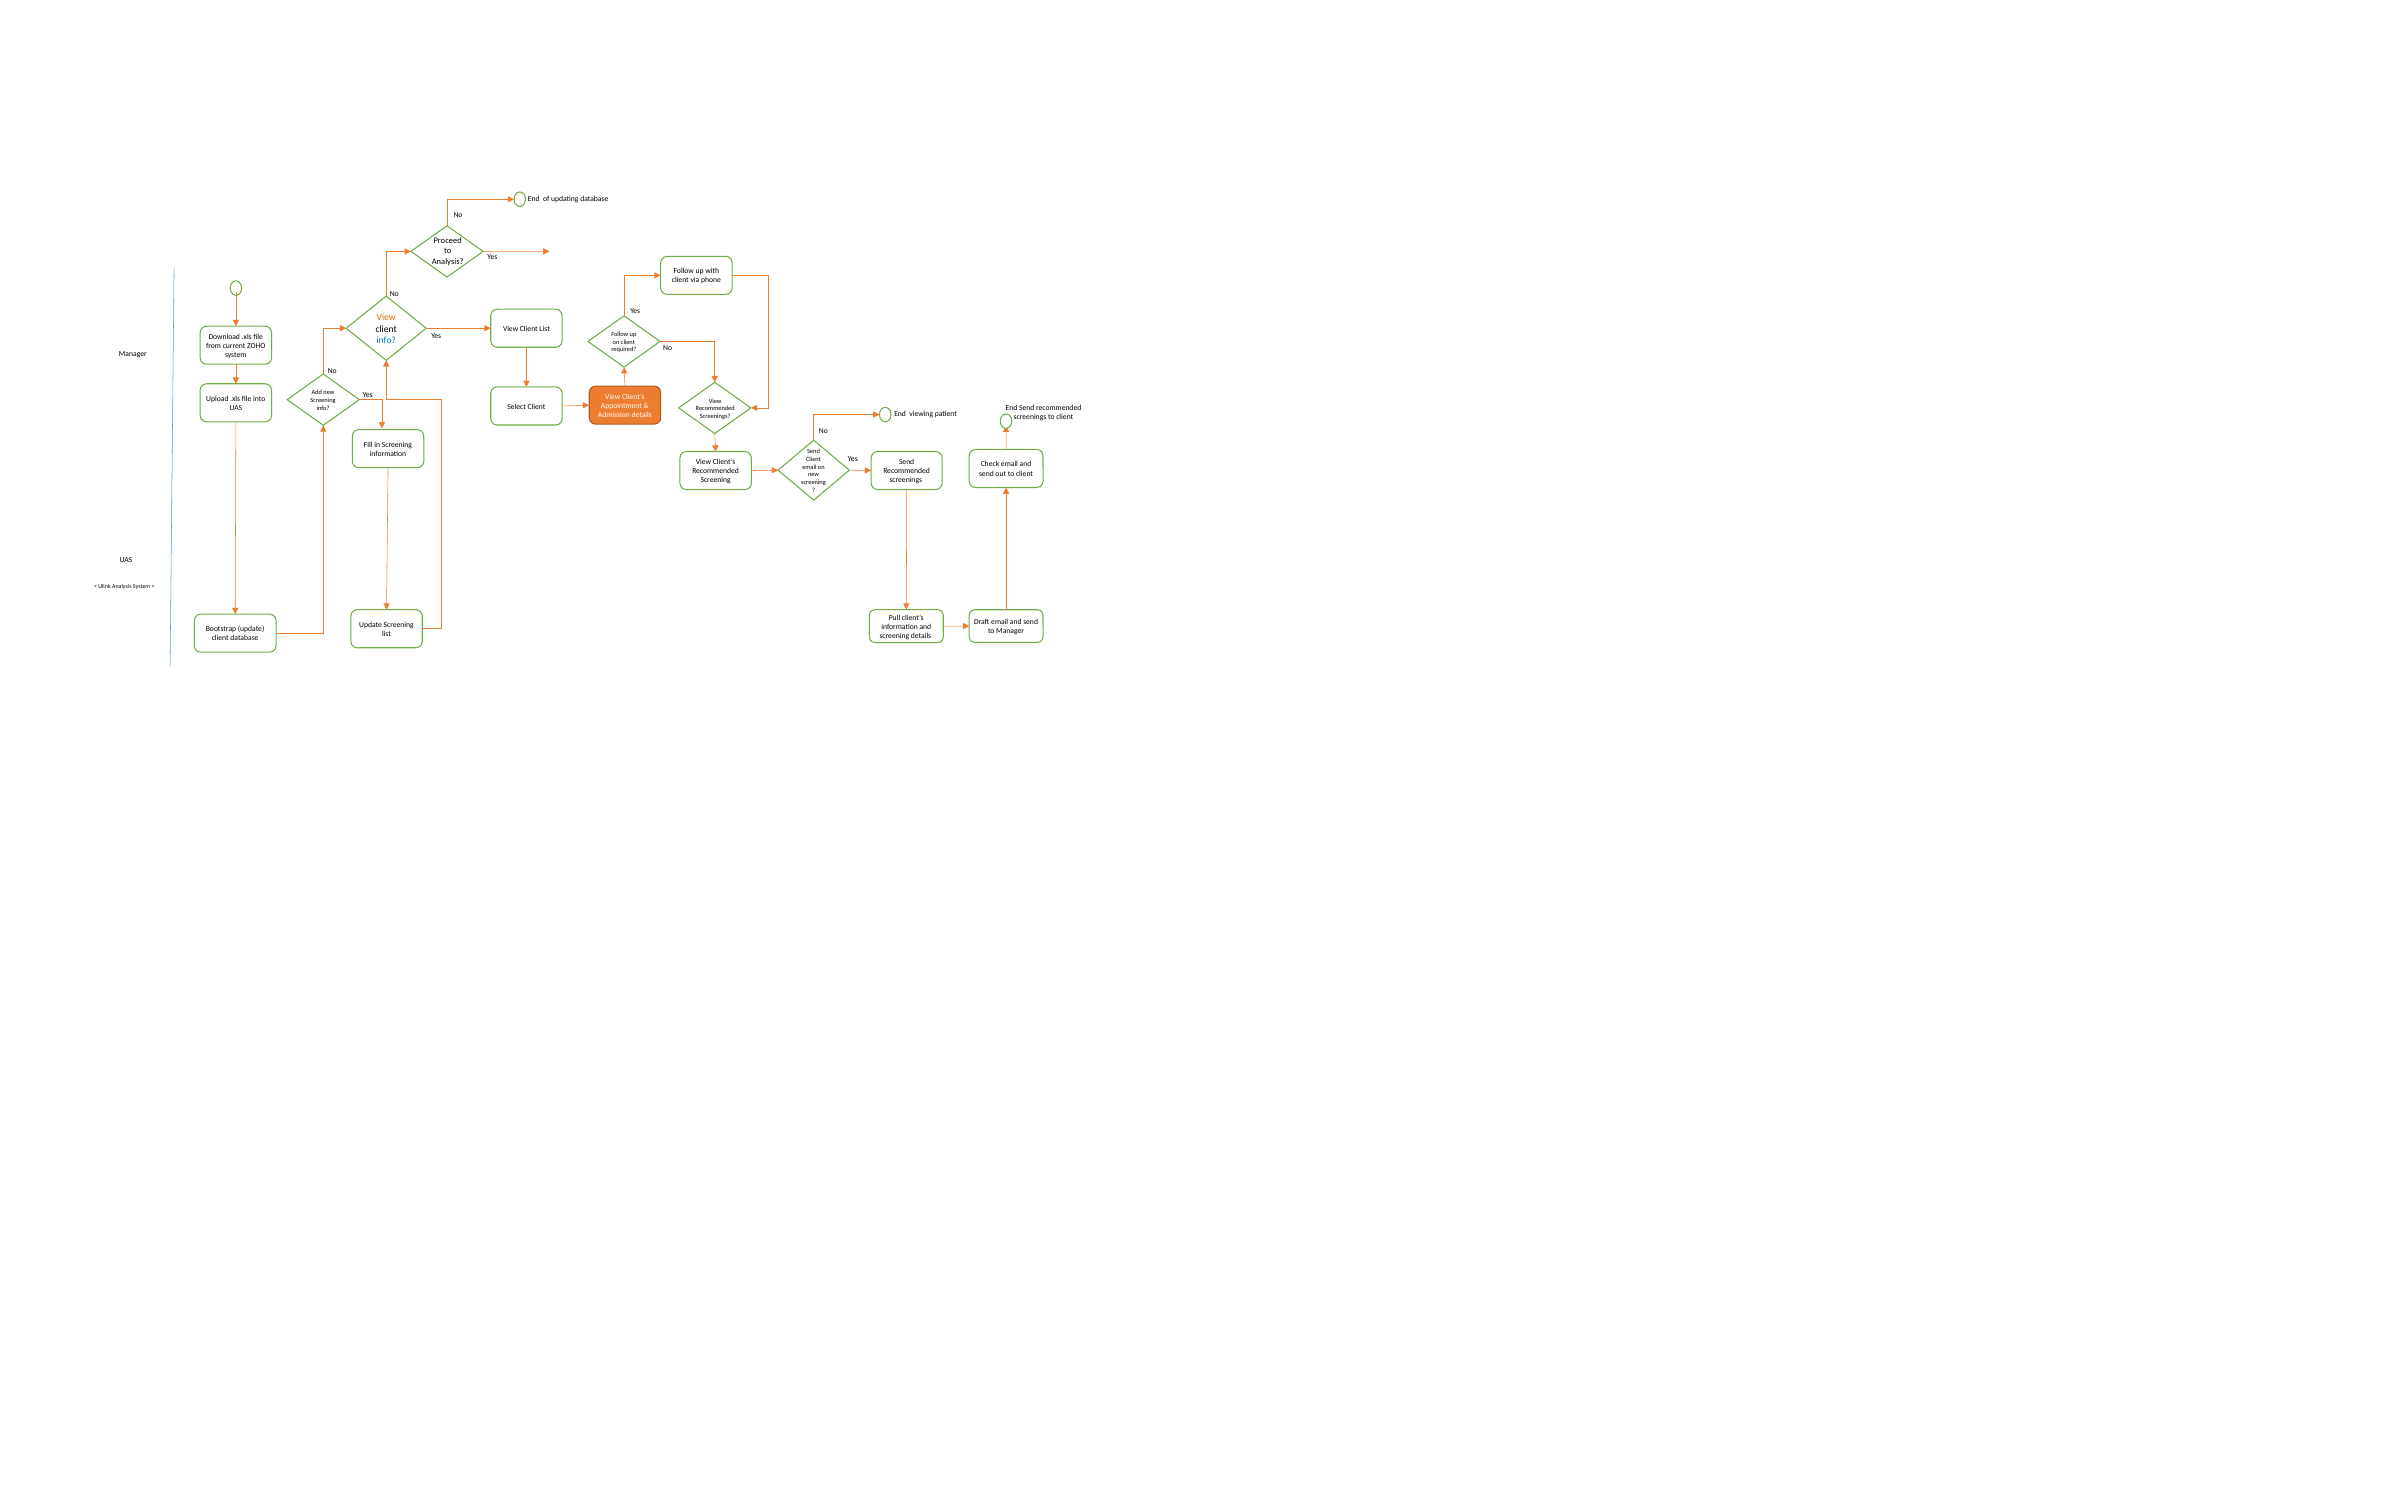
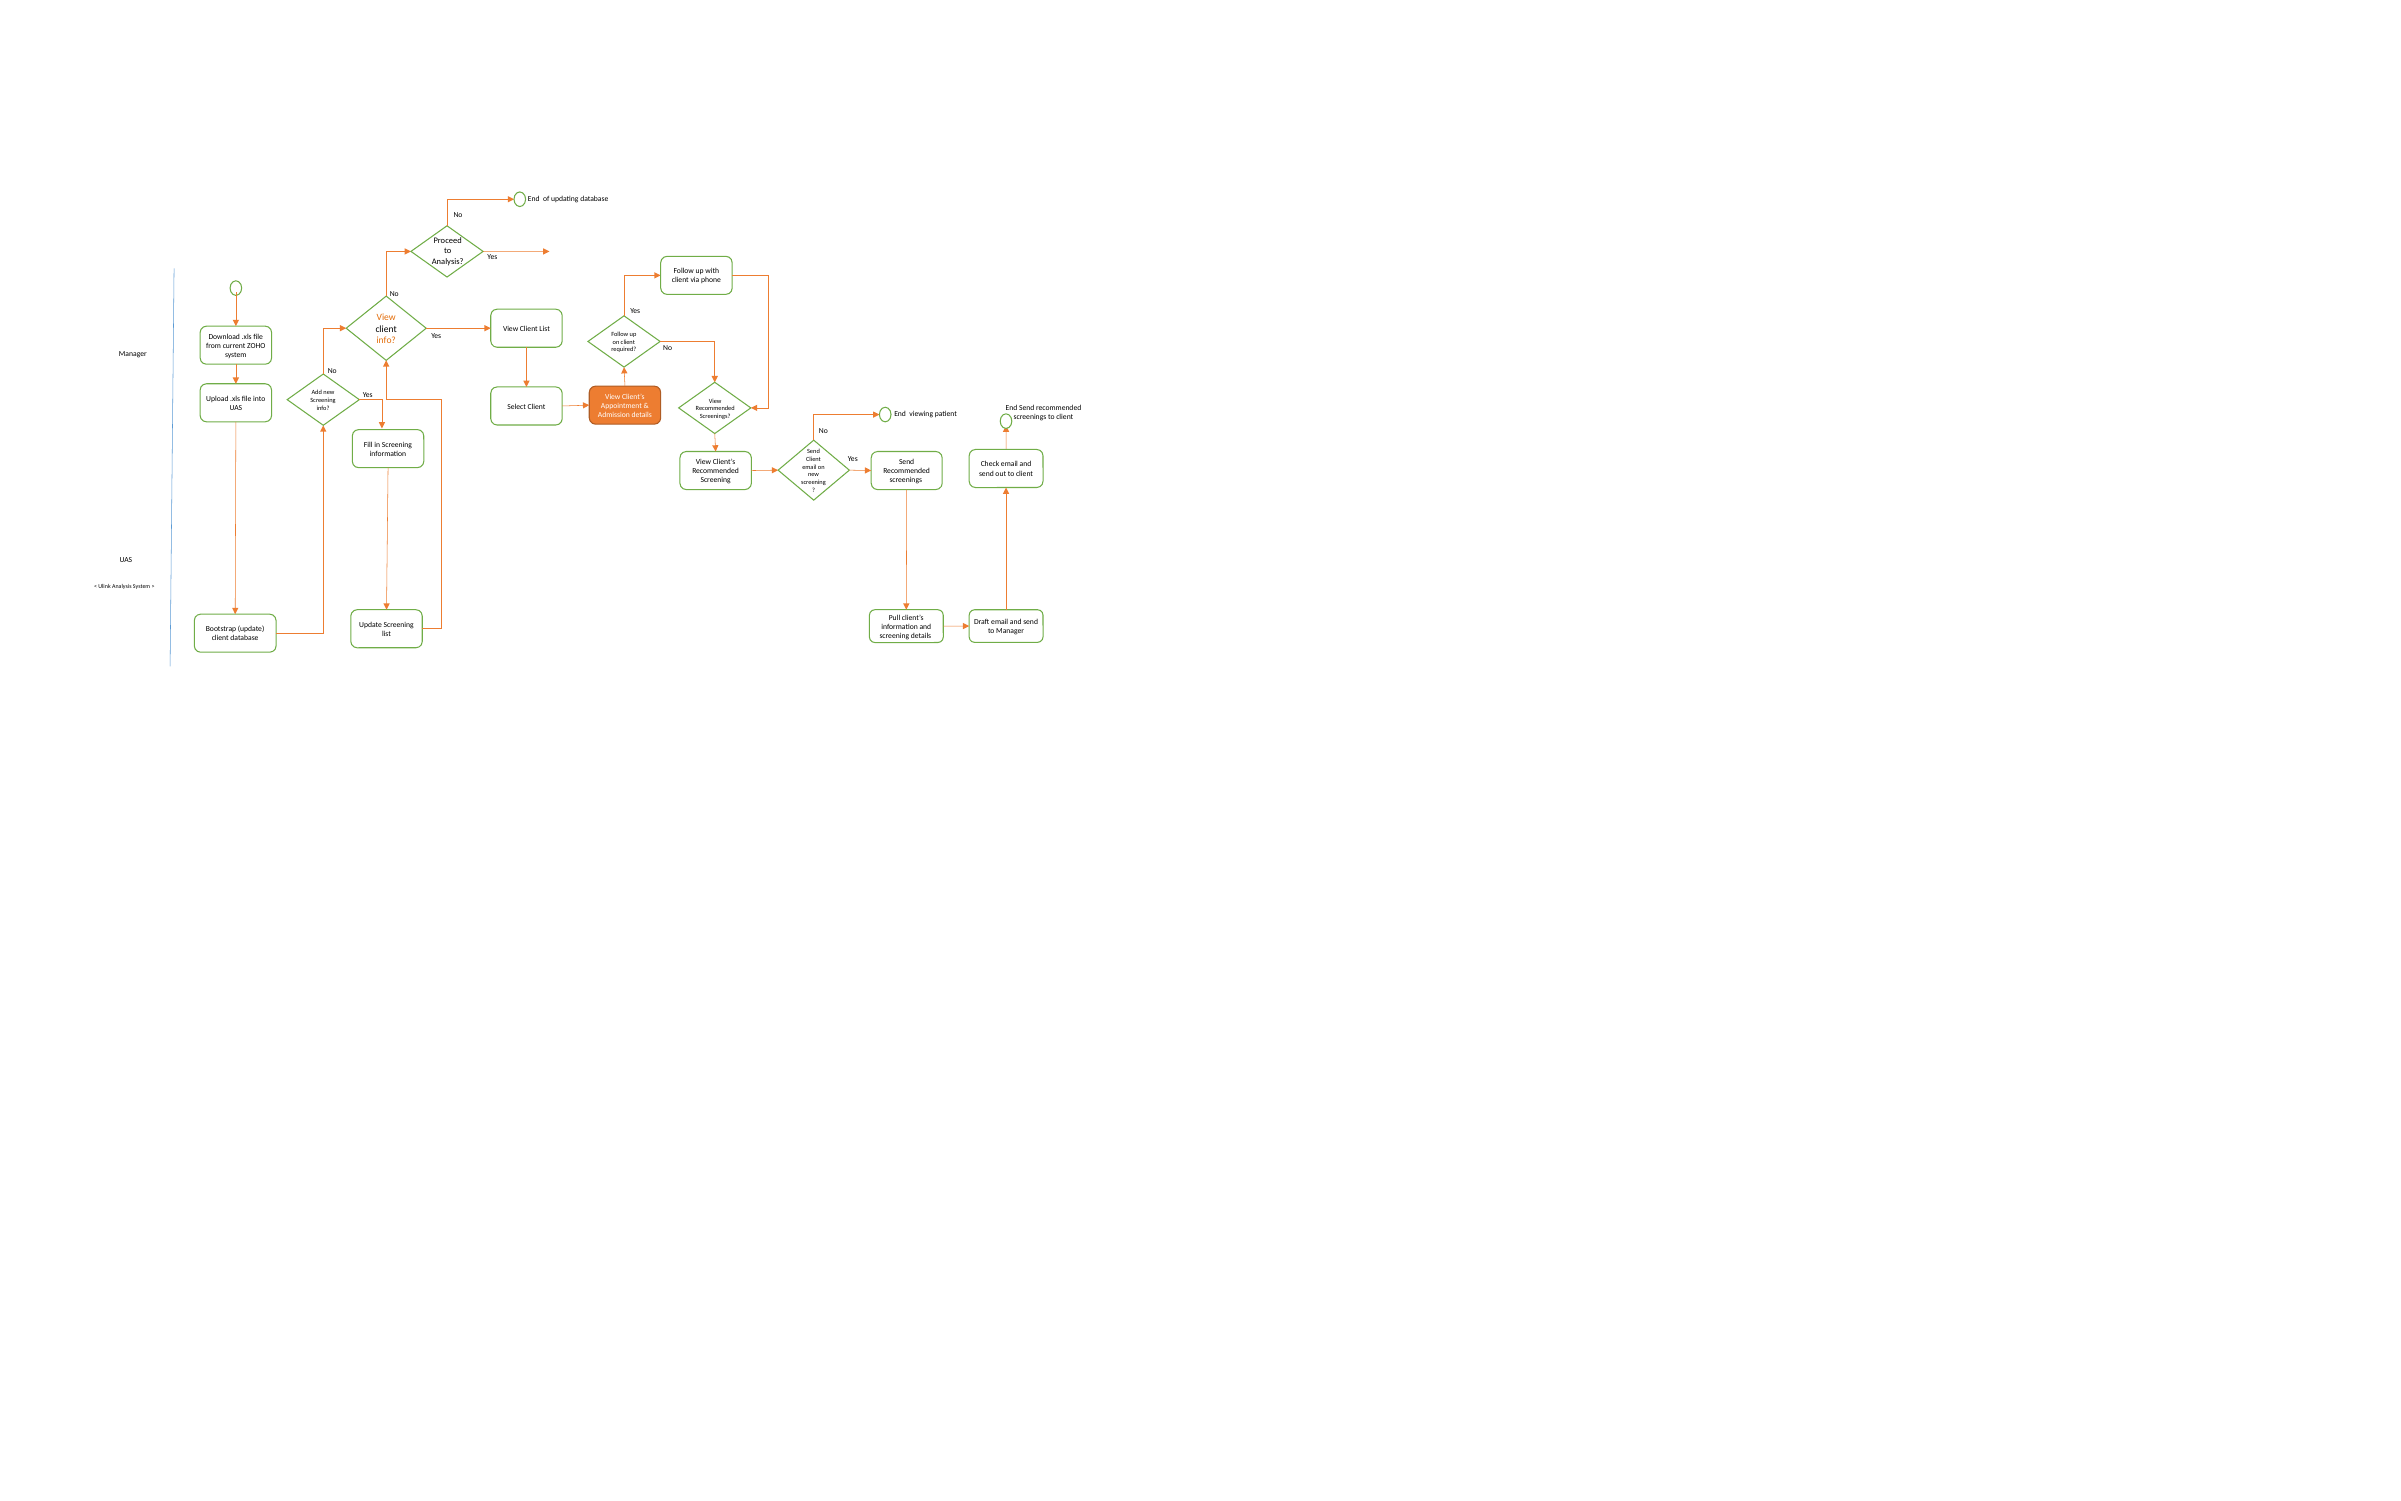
info colour: blue -> orange (386, 340)
